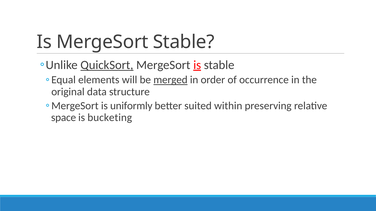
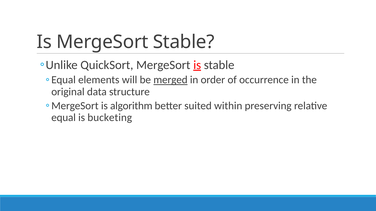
QuickSort underline: present -> none (107, 65)
uniformly: uniformly -> algorithm (131, 106)
space: space -> equal (64, 118)
